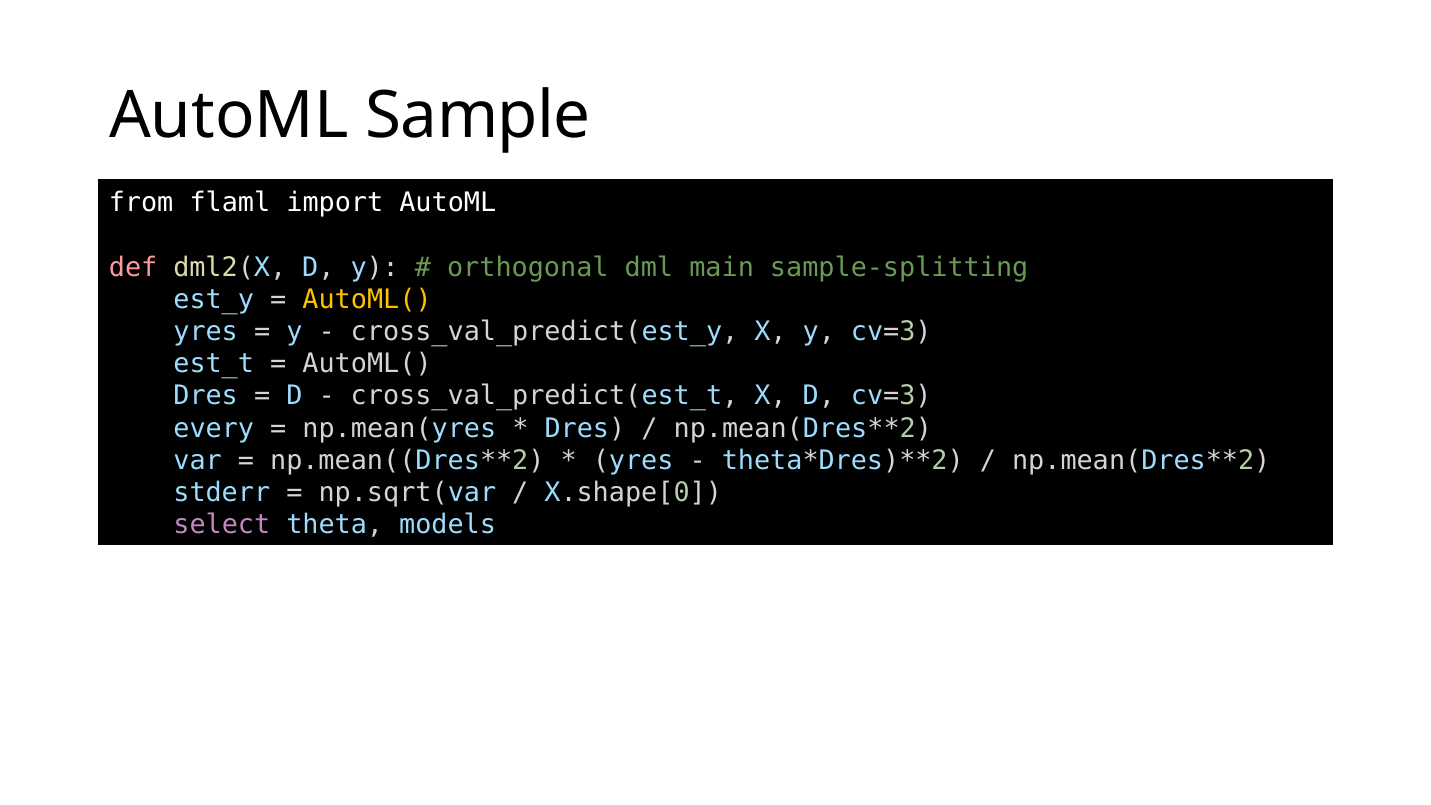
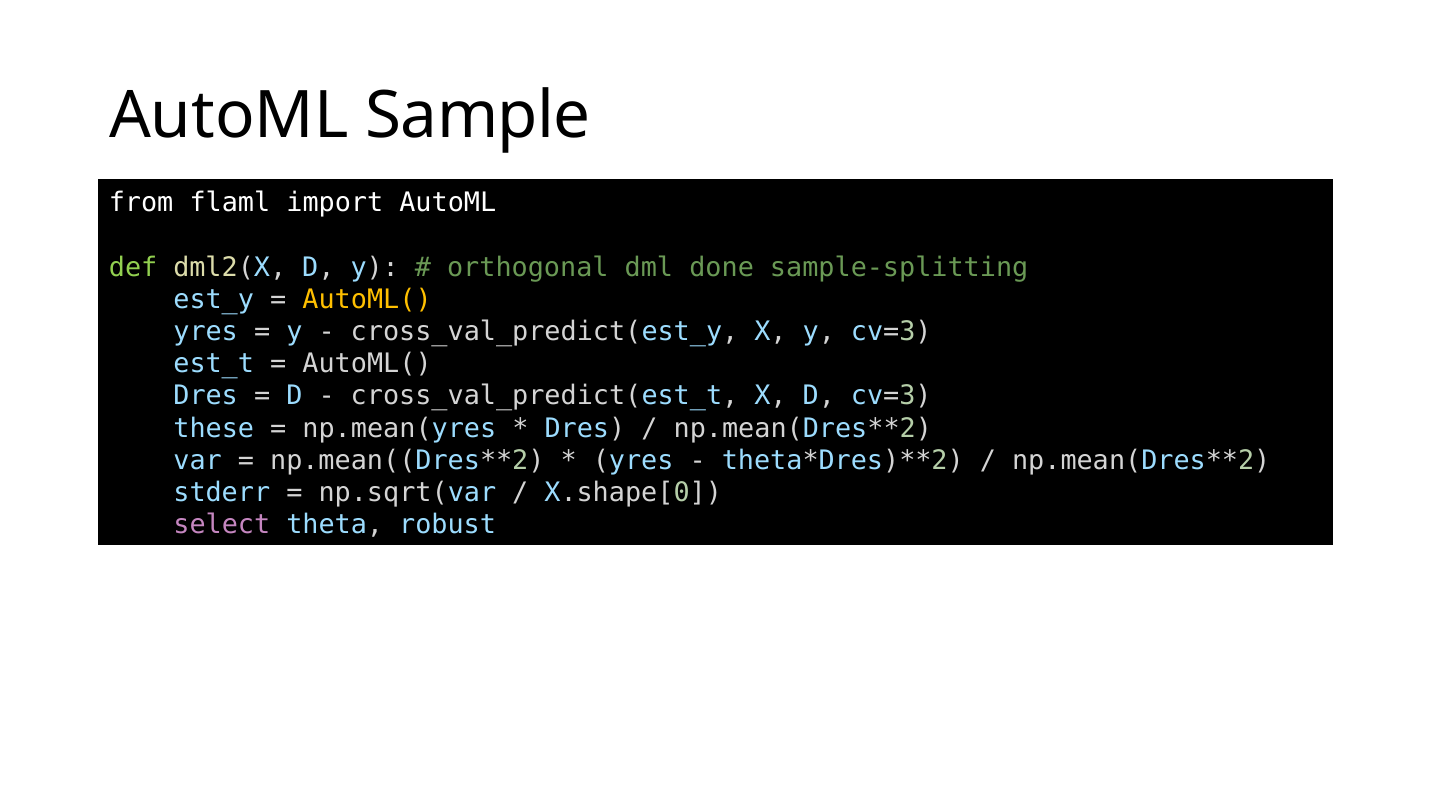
def colour: pink -> light green (133, 267)
main: main -> done (722, 267)
every: every -> these (214, 428)
models: models -> robust (448, 525)
